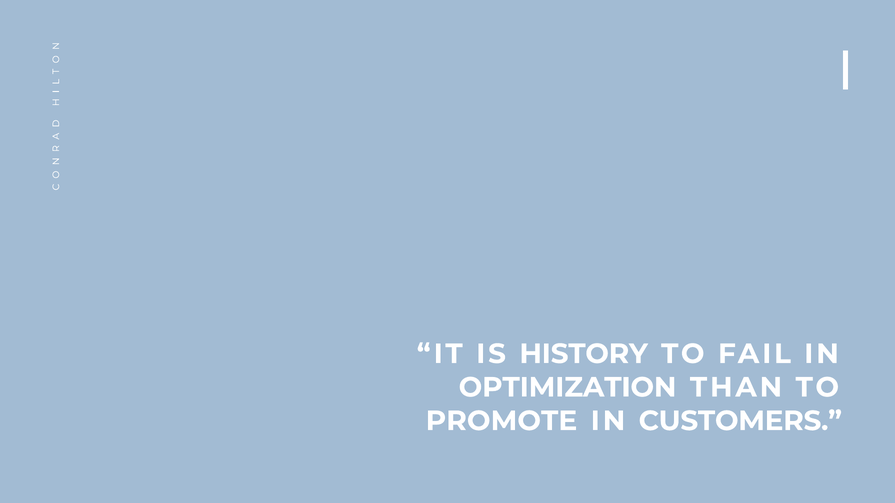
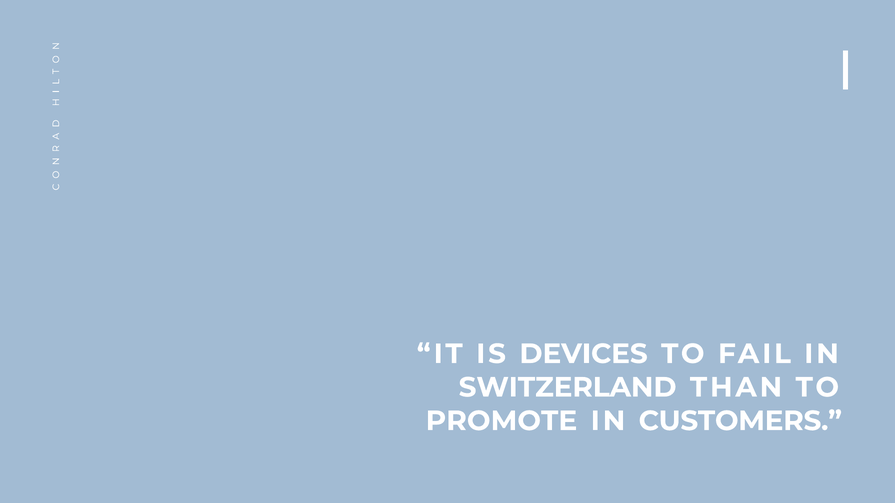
HISTORY: HISTORY -> DEVICES (584, 354)
OPTIMIZATION: OPTIMIZATION -> SWITZERLAND (568, 388)
